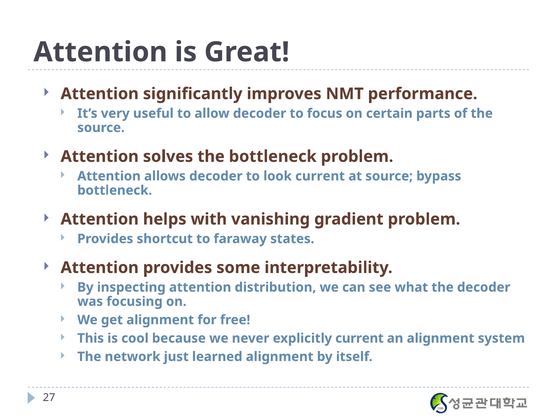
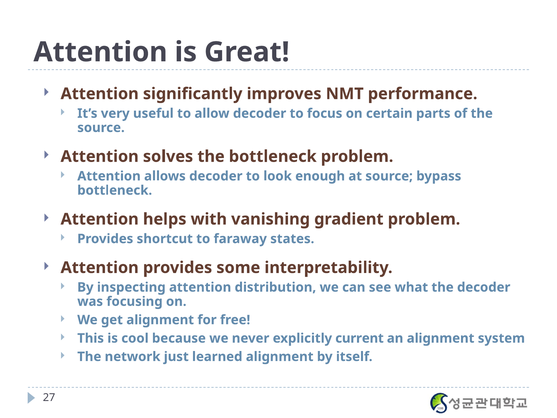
look current: current -> enough (320, 176)
